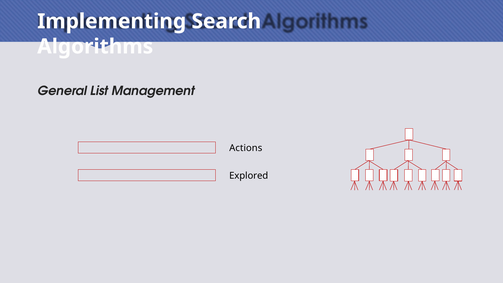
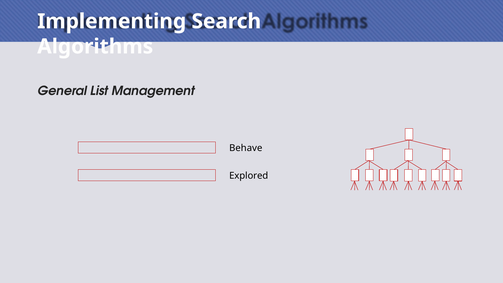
Actions: Actions -> Behave (246, 148)
